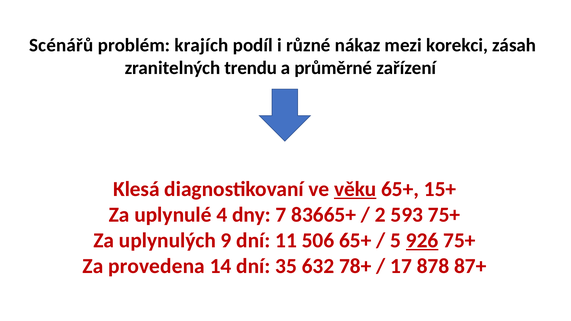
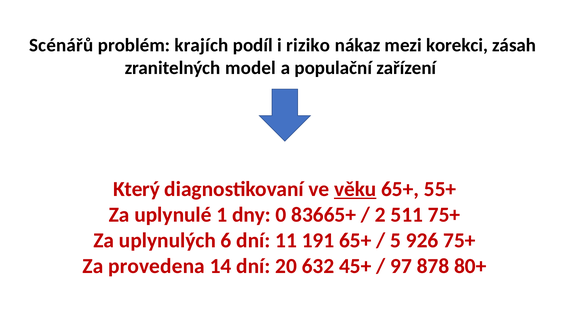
různé: různé -> riziko (308, 45)
trendu: trendu -> model (251, 68)
průměrné: průměrné -> populační (333, 68)
Klesá: Klesá -> Který (136, 189)
15+: 15+ -> 55+ (440, 189)
4: 4 -> 1 (222, 215)
7: 7 -> 0 (281, 215)
593: 593 -> 511 (407, 215)
9: 9 -> 6 (226, 241)
506: 506 -> 191 (318, 241)
926 underline: present -> none (422, 241)
35: 35 -> 20 (286, 266)
78+: 78+ -> 45+ (355, 266)
17: 17 -> 97 (401, 266)
87+: 87+ -> 80+ (470, 266)
